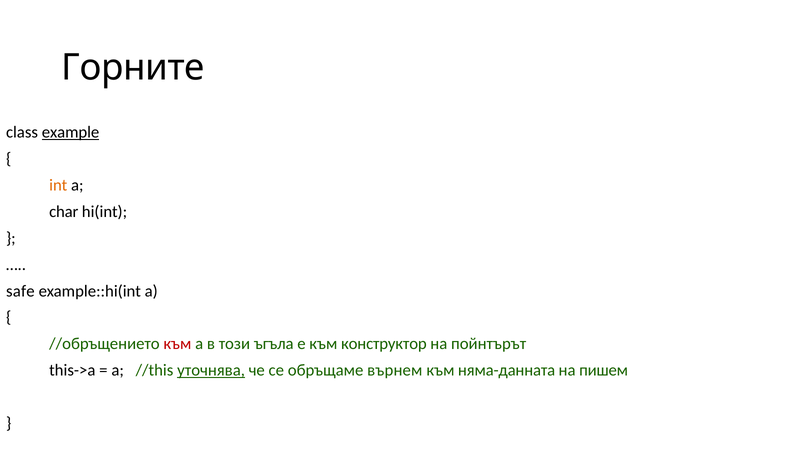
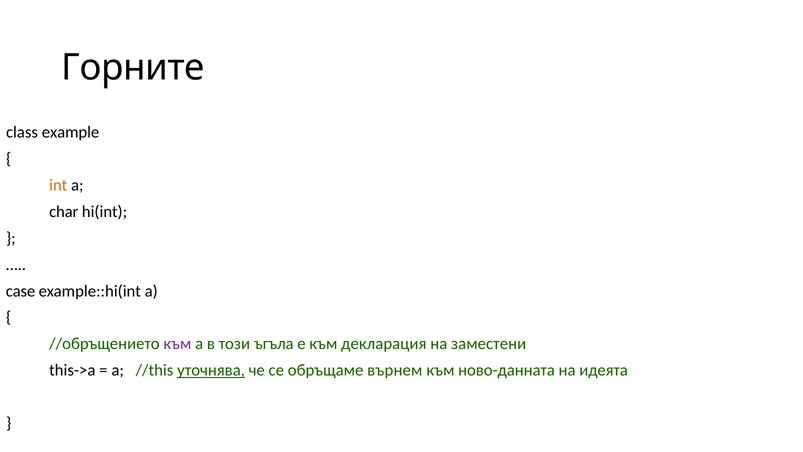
example underline: present -> none (71, 132)
safe: safe -> case (21, 291)
към colour: red -> purple (177, 344)
конструктор: конструктор -> декларация (384, 344)
пойнтърът: пойнтърът -> заместени (489, 344)
няма-данната: няма-данната -> ново-данната (507, 370)
пишем: пишем -> идеята (604, 370)
